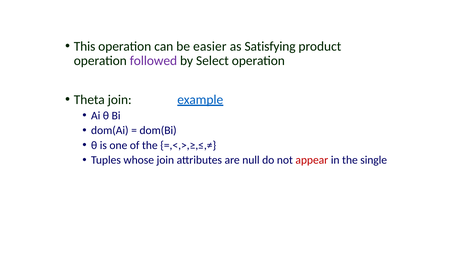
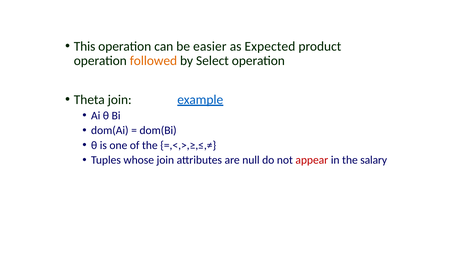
Satisfying: Satisfying -> Expected (270, 46)
followed colour: purple -> orange (153, 61)
single: single -> salary (374, 160)
